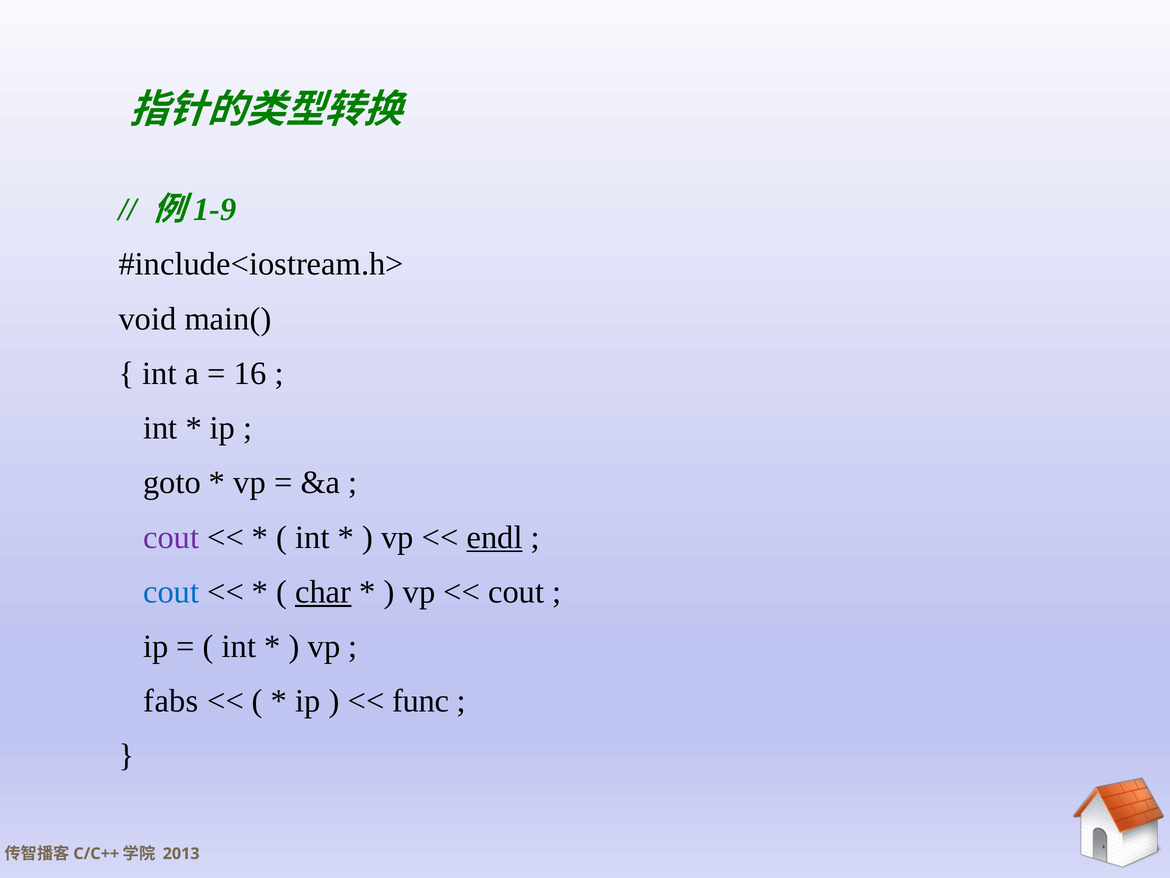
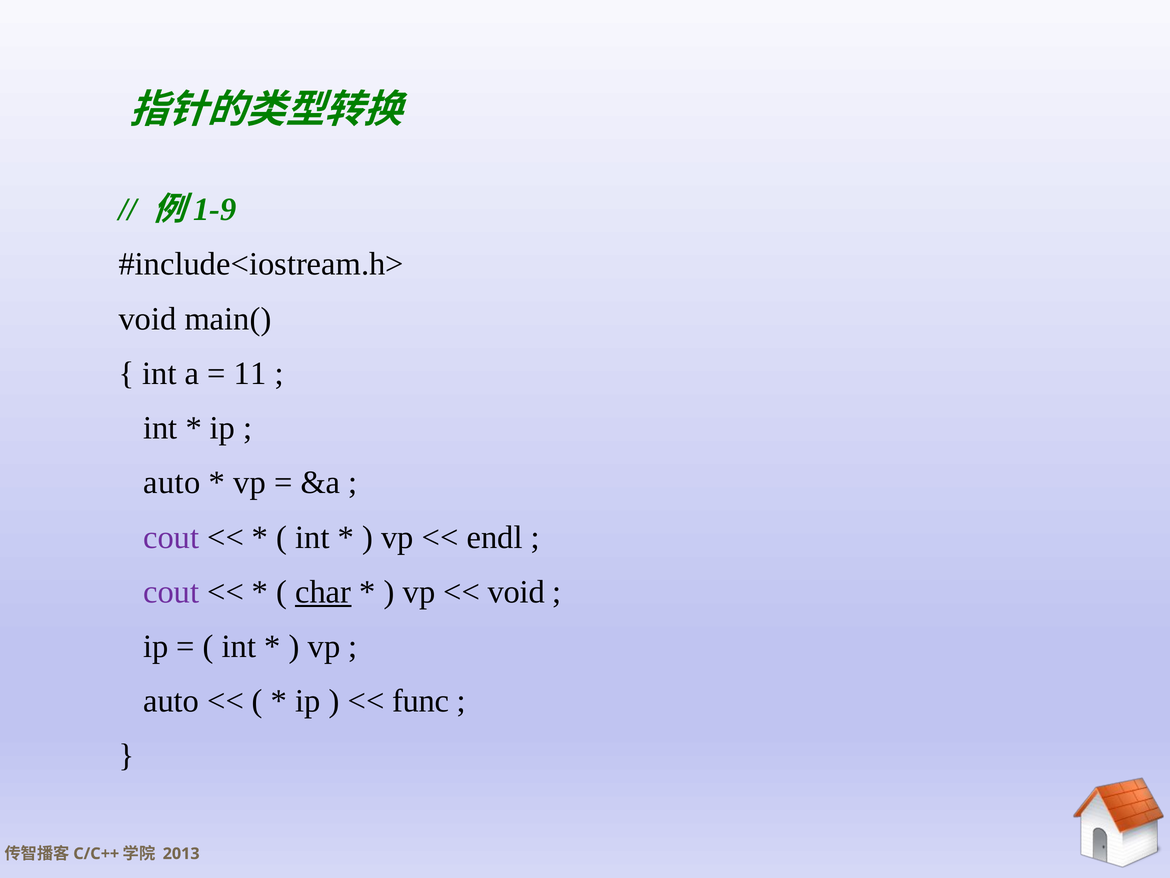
16: 16 -> 11 (250, 373)
goto: goto -> auto (172, 482)
endl underline: present -> none (495, 537)
cout colour: blue -> purple (171, 592)
cout: cout -> void (516, 592)
fabs: fabs -> auto (171, 701)
